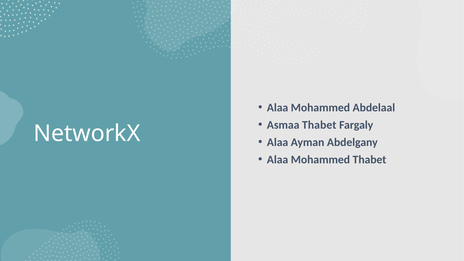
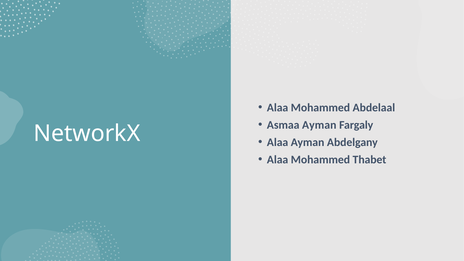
Asmaa Thabet: Thabet -> Ayman (319, 125)
